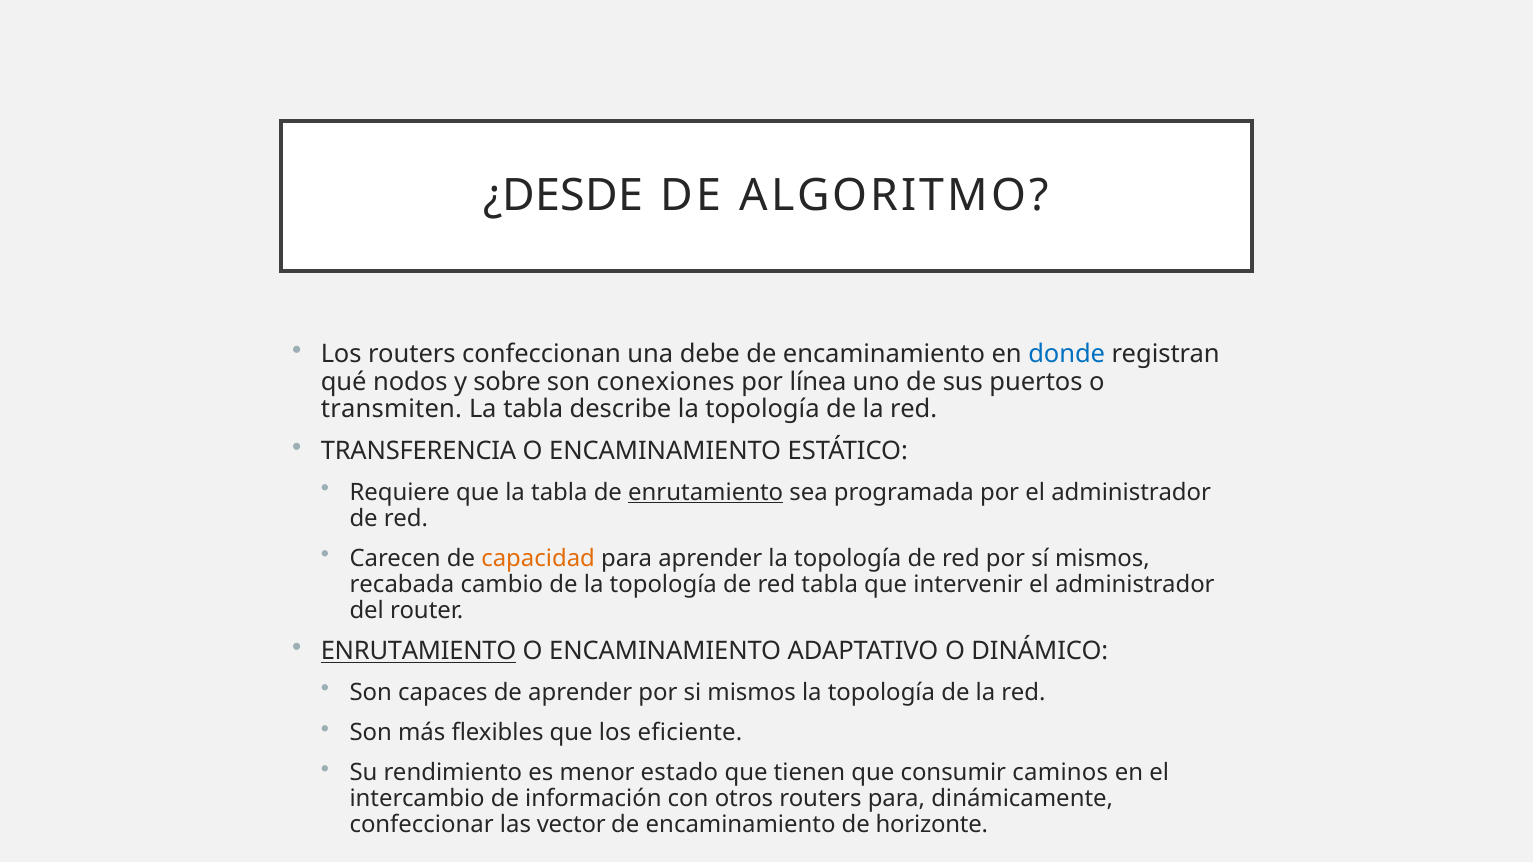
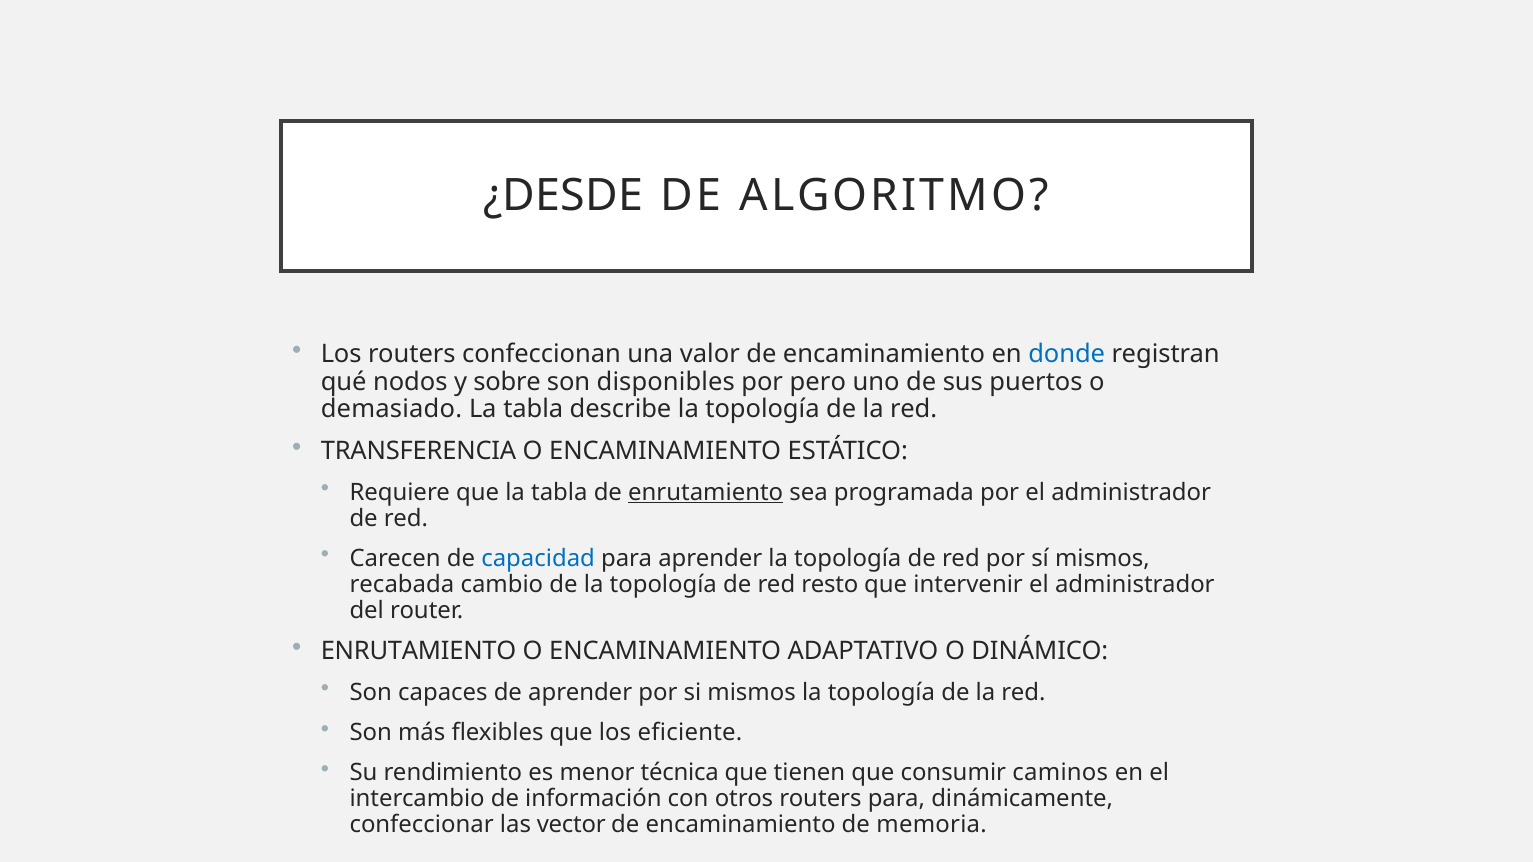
debe: debe -> valor (710, 355)
conexiones: conexiones -> disponibles (666, 382)
línea: línea -> pero (818, 382)
transmiten: transmiten -> demasiado (391, 410)
capacidad colour: orange -> blue (538, 559)
red tabla: tabla -> resto (830, 584)
ENRUTAMIENTO underline: present -> none (419, 652)
estado: estado -> técnica (680, 773)
horizonte: horizonte -> memoria (932, 825)
